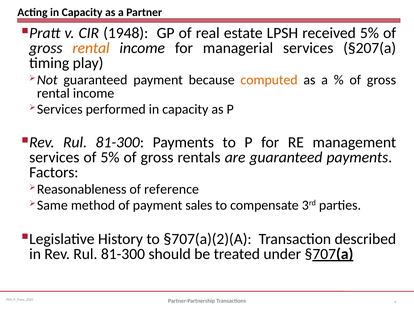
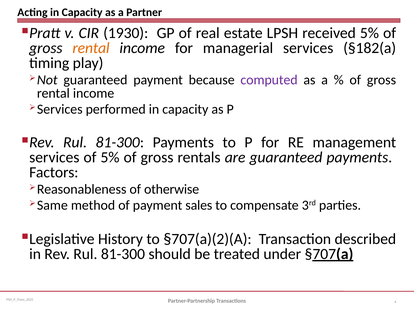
1948: 1948 -> 1930 (126, 33)
§207(a: §207(a -> §182(a (370, 48)
computed colour: orange -> purple (269, 80)
reference: reference -> otherwise (172, 189)
